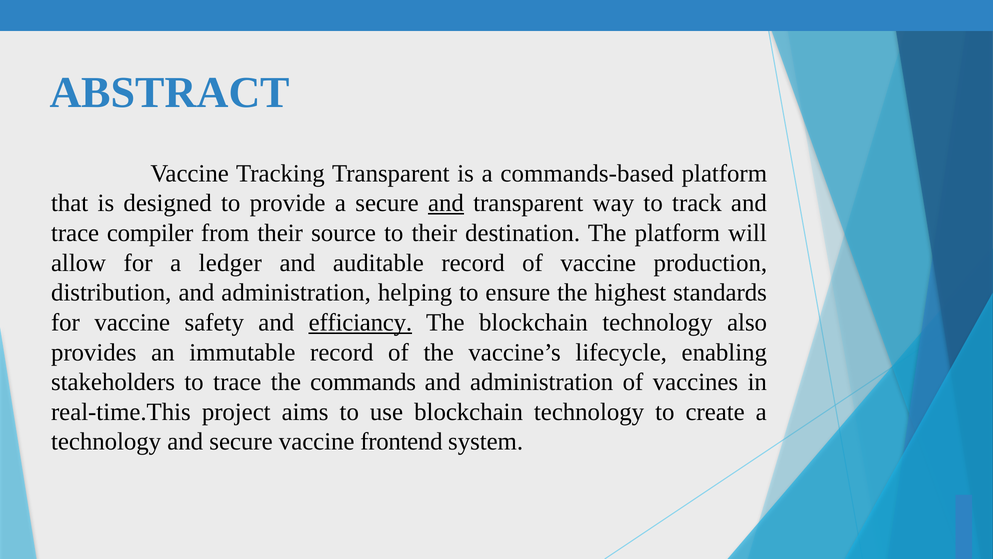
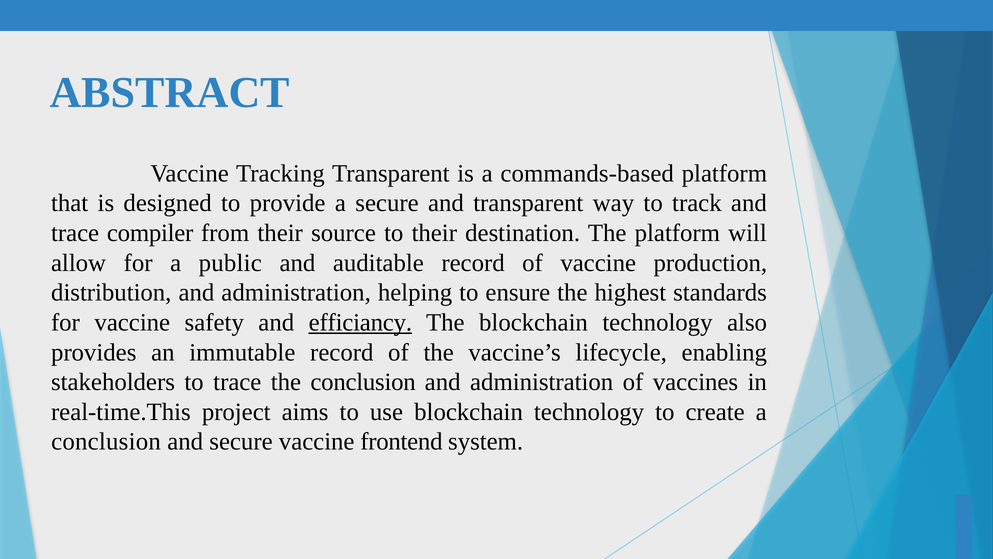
and underline: present -> none (446, 203)
ledger: ledger -> public (230, 263)
the commands: commands -> conclusion (363, 382)
technology: technology -> conclusion (106, 441)
